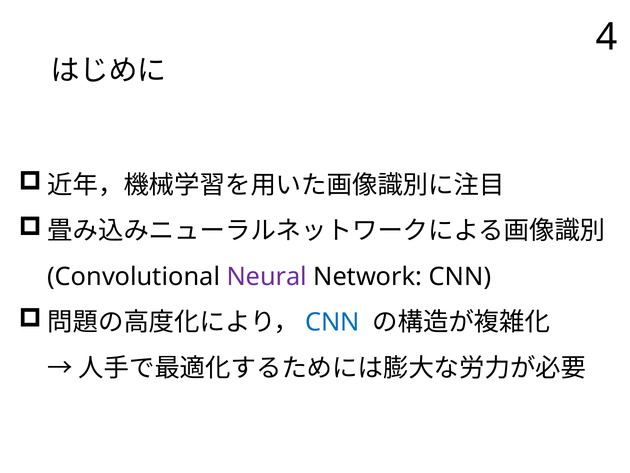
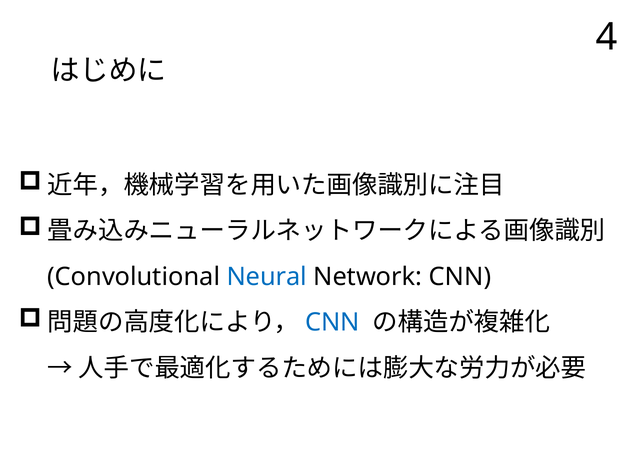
Neural colour: purple -> blue (267, 276)
